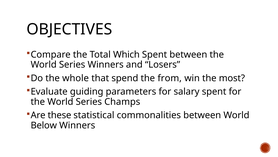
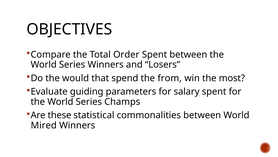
Which: Which -> Order (126, 54)
whole: whole -> would (76, 78)
Below: Below -> Mired (44, 125)
